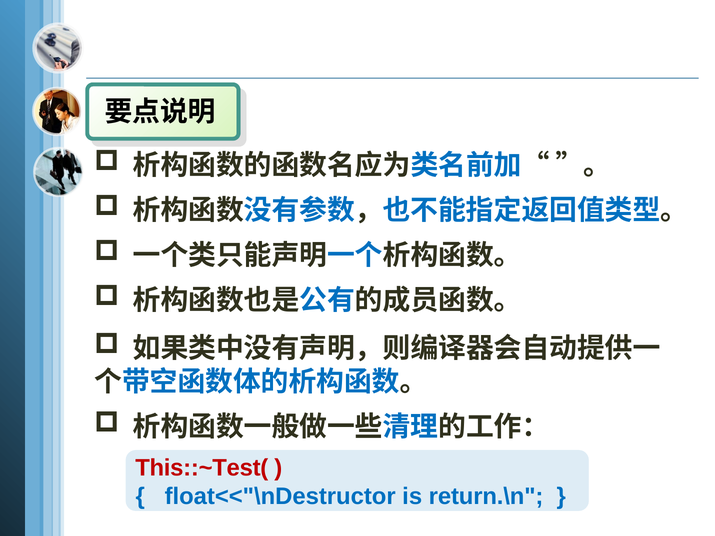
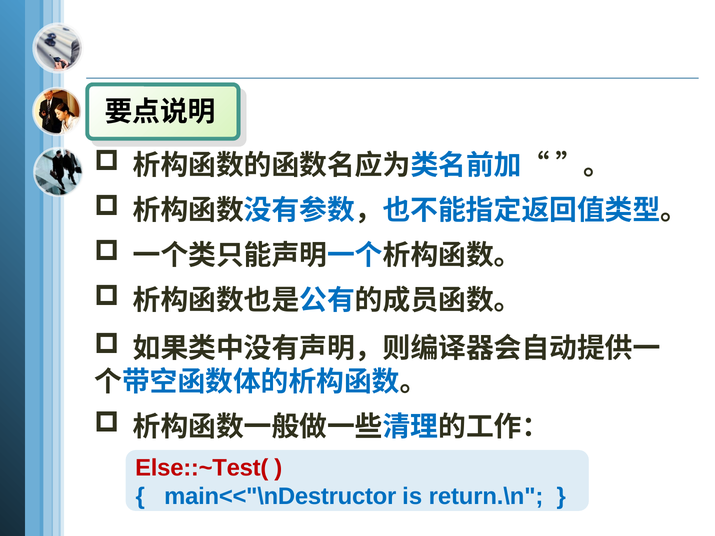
This::~Test(: This::~Test( -> Else::~Test( (202, 468)
float<<"\nDestructor: float<<"\nDestructor -> main<<"\nDestructor (280, 497)
